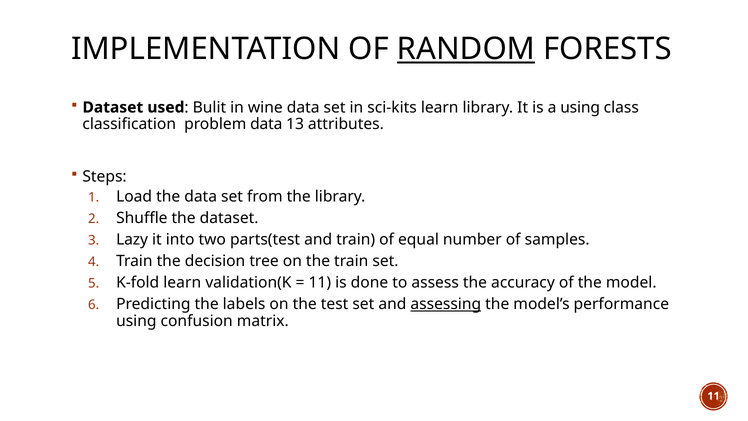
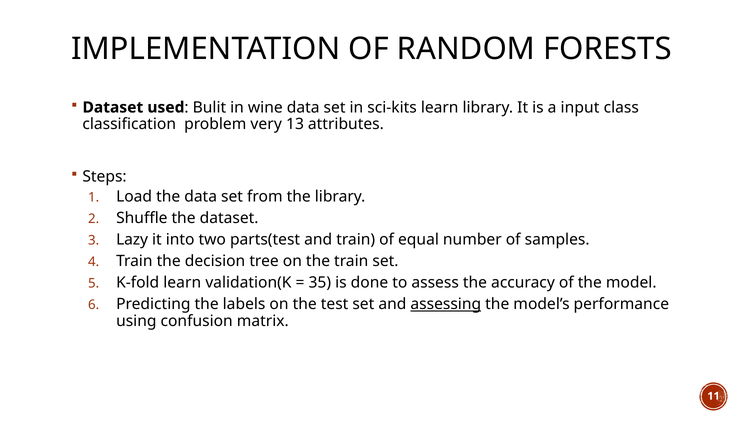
RANDOM underline: present -> none (466, 49)
a using: using -> input (580, 107)
problem data: data -> very (266, 124)
11: 11 -> 35 (320, 283)
